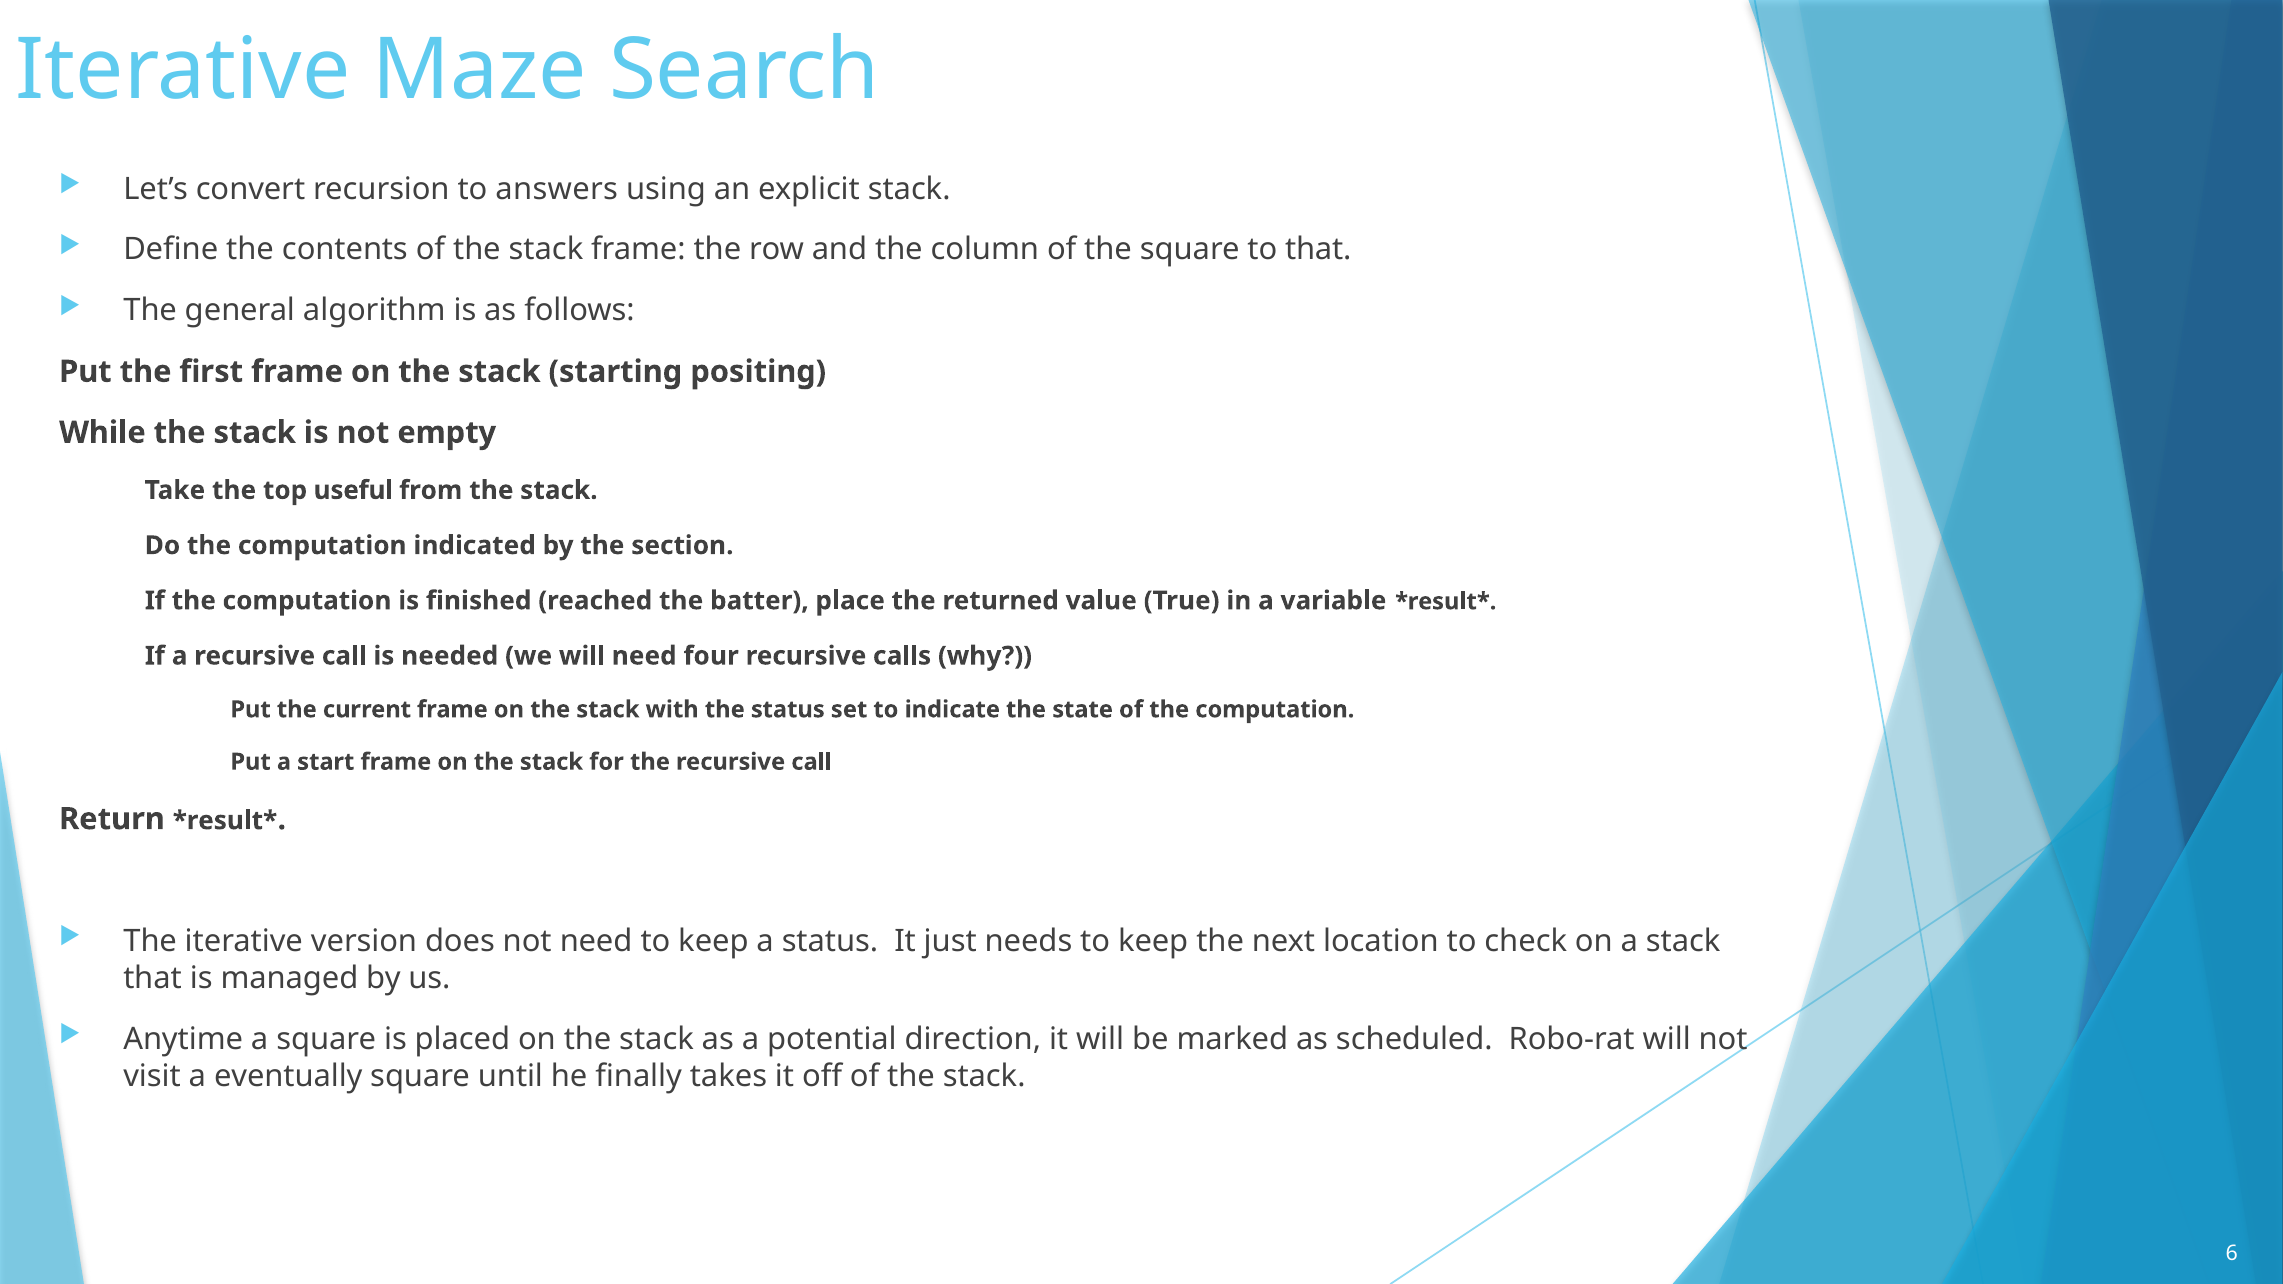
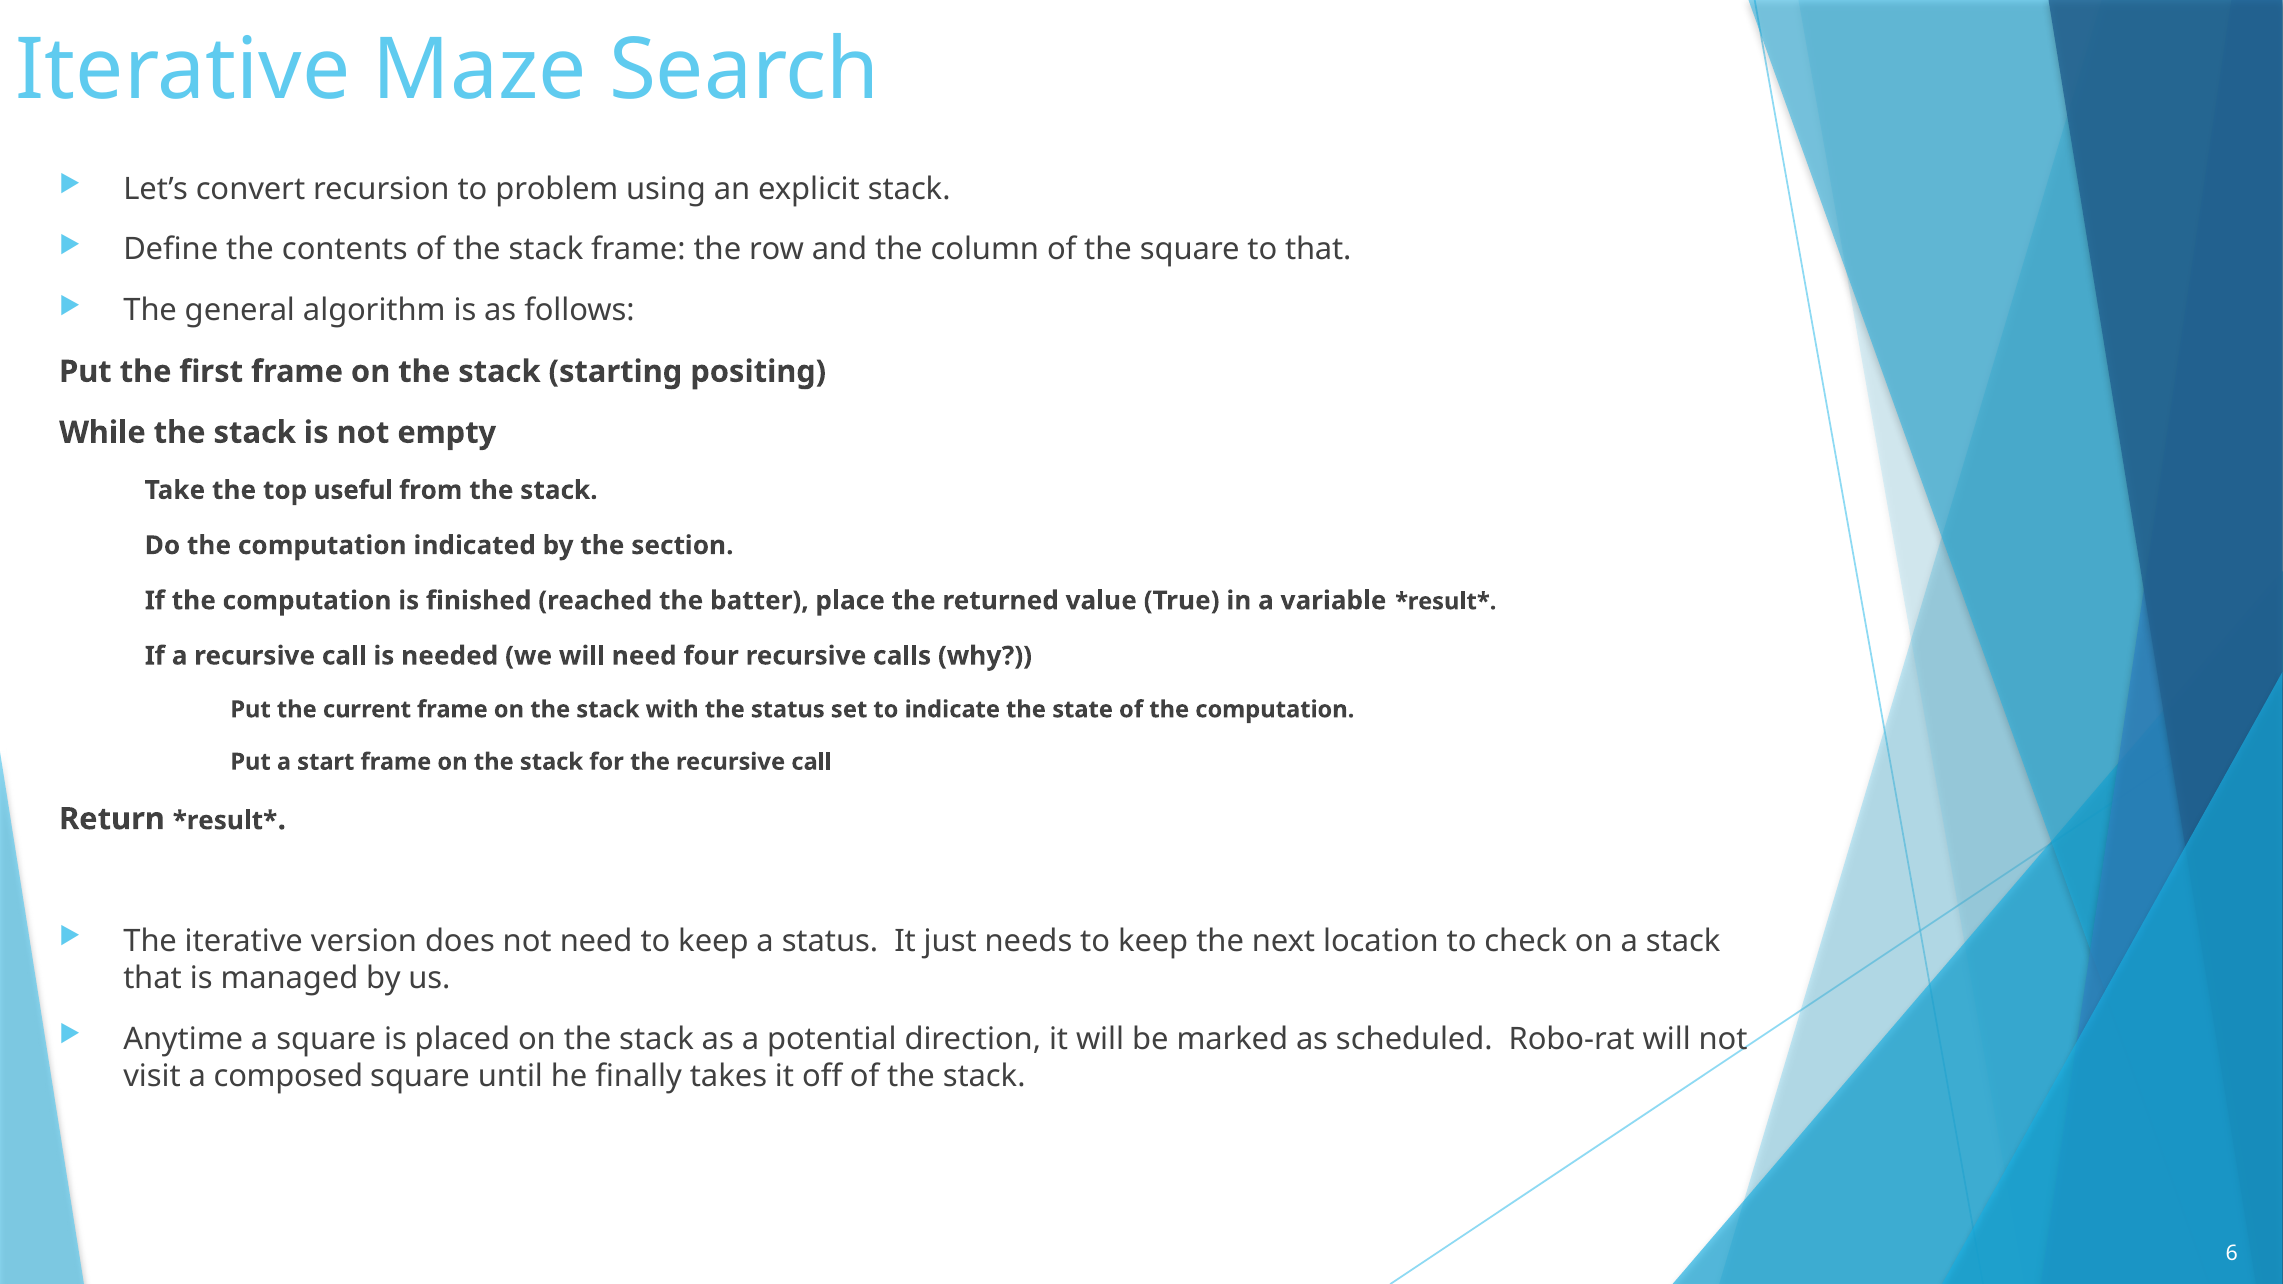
answers: answers -> problem (557, 189)
eventually: eventually -> composed (288, 1076)
